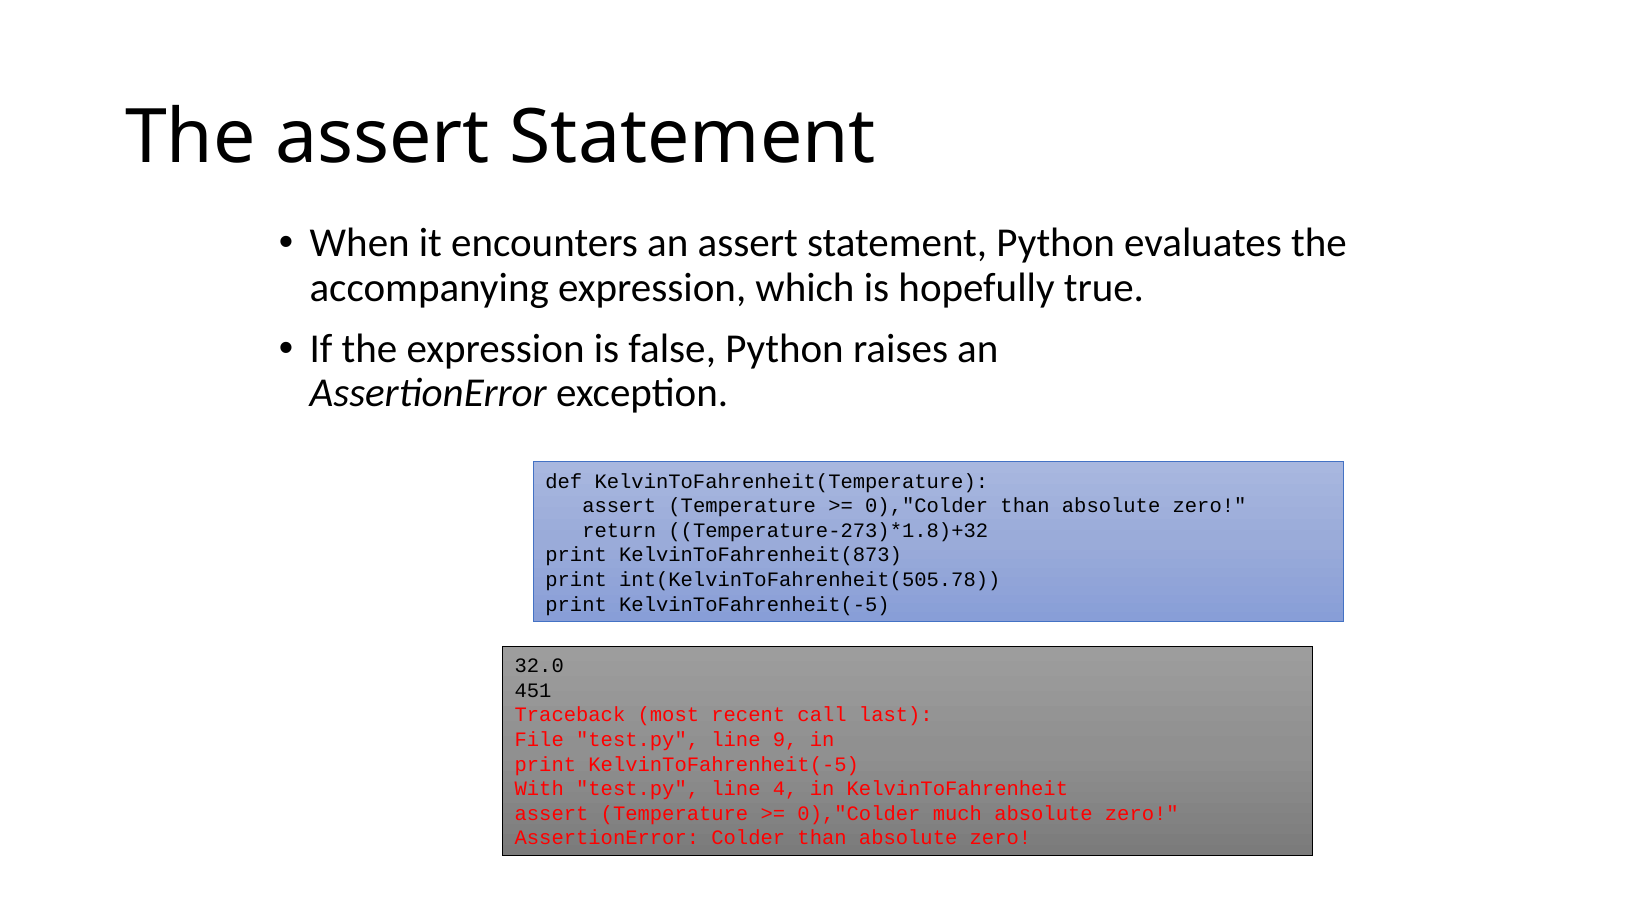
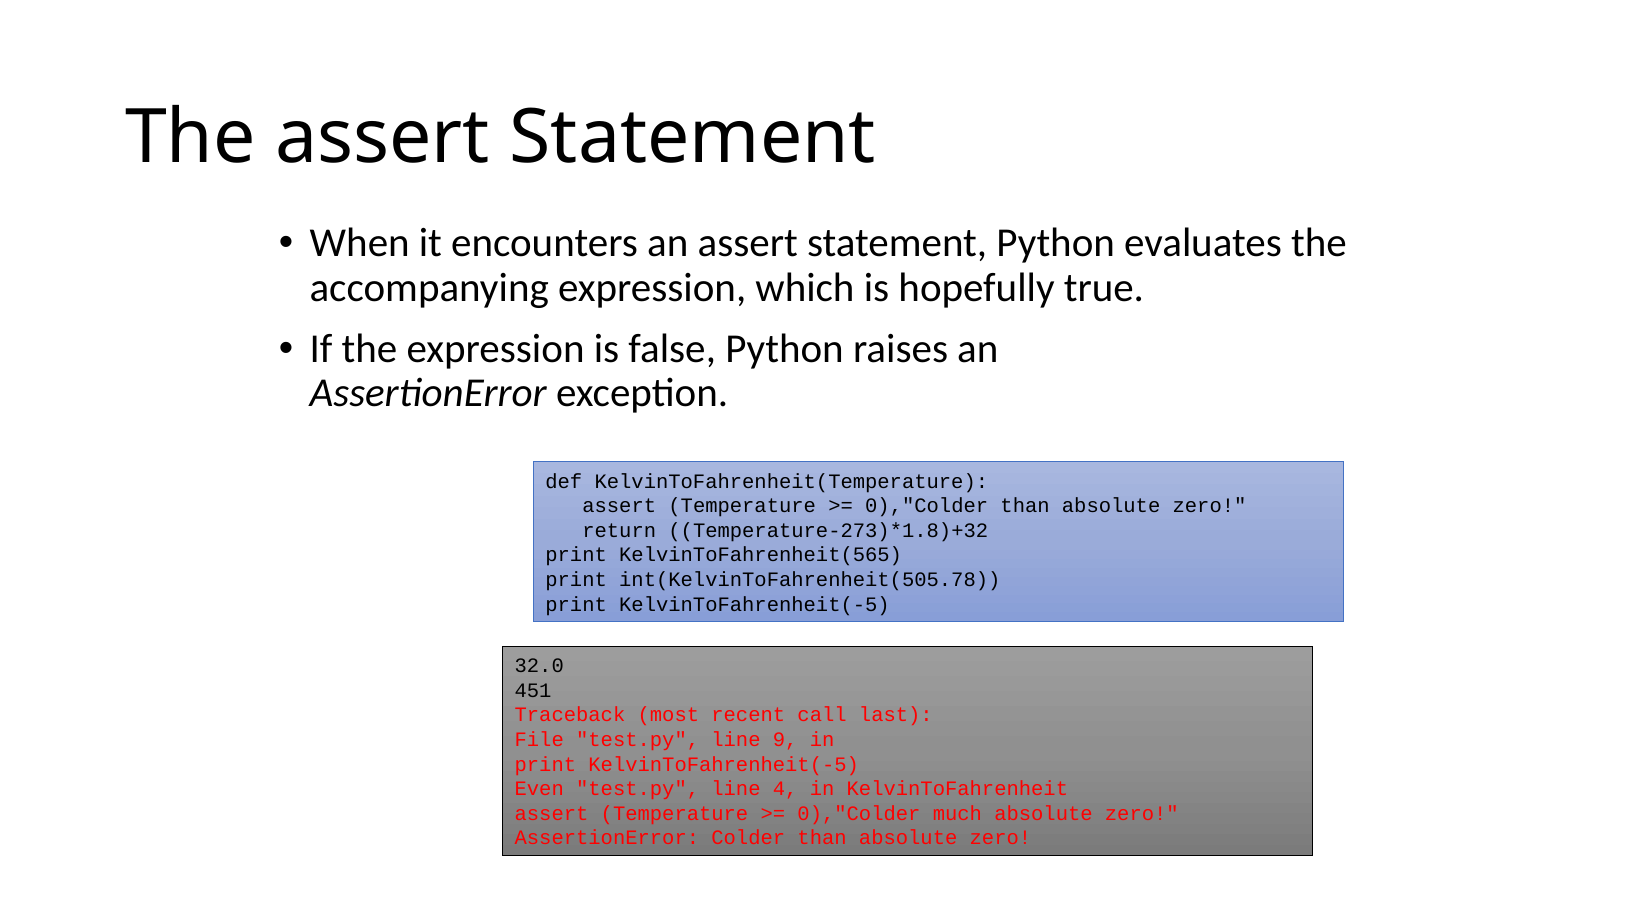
KelvinToFahrenheit(873: KelvinToFahrenheit(873 -> KelvinToFahrenheit(565 (761, 555)
With: With -> Even (539, 789)
